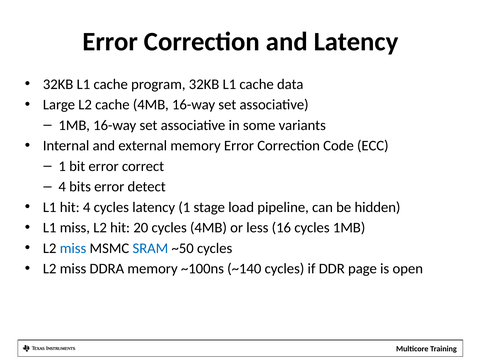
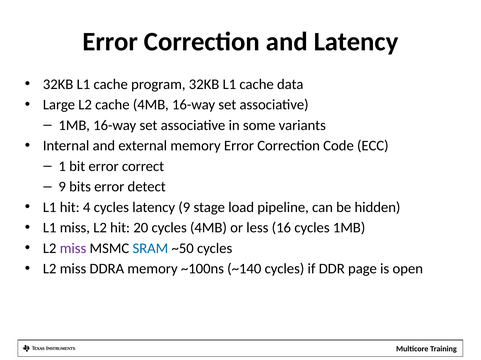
4: 4 -> 9 (62, 187)
latency 1: 1 -> 9 (184, 208)
miss colour: blue -> purple (73, 249)
